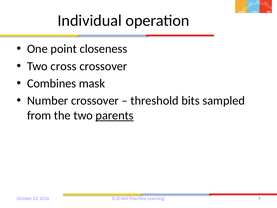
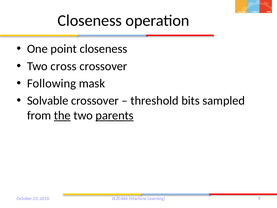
Individual: Individual -> Closeness (90, 21)
Combines: Combines -> Following (52, 83)
Number: Number -> Solvable (48, 101)
the underline: none -> present (62, 115)
